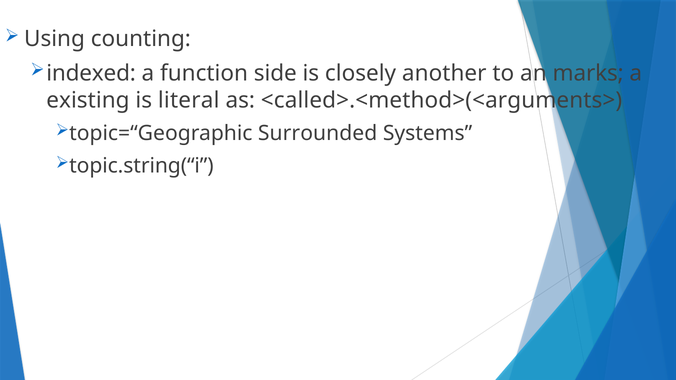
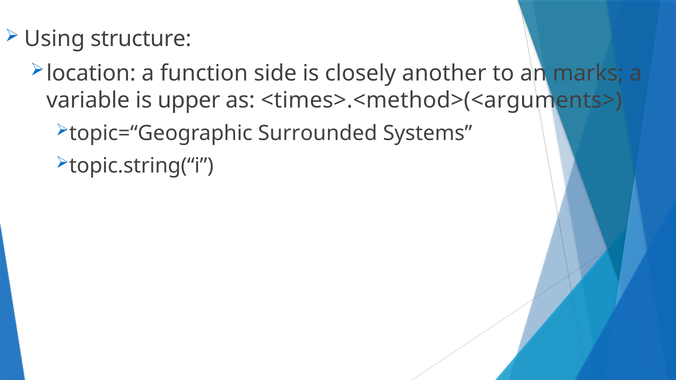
counting: counting -> structure (141, 39)
indexed: indexed -> location (91, 73)
existing: existing -> variable (88, 100)
literal: literal -> upper (189, 100)
<called>.<method>(<arguments>: <called>.<method>(<arguments> -> <times>.<method>(<arguments> (441, 100)
